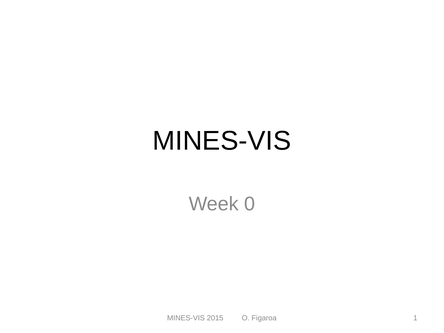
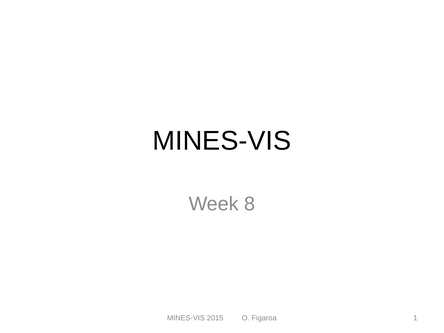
0: 0 -> 8 (250, 204)
